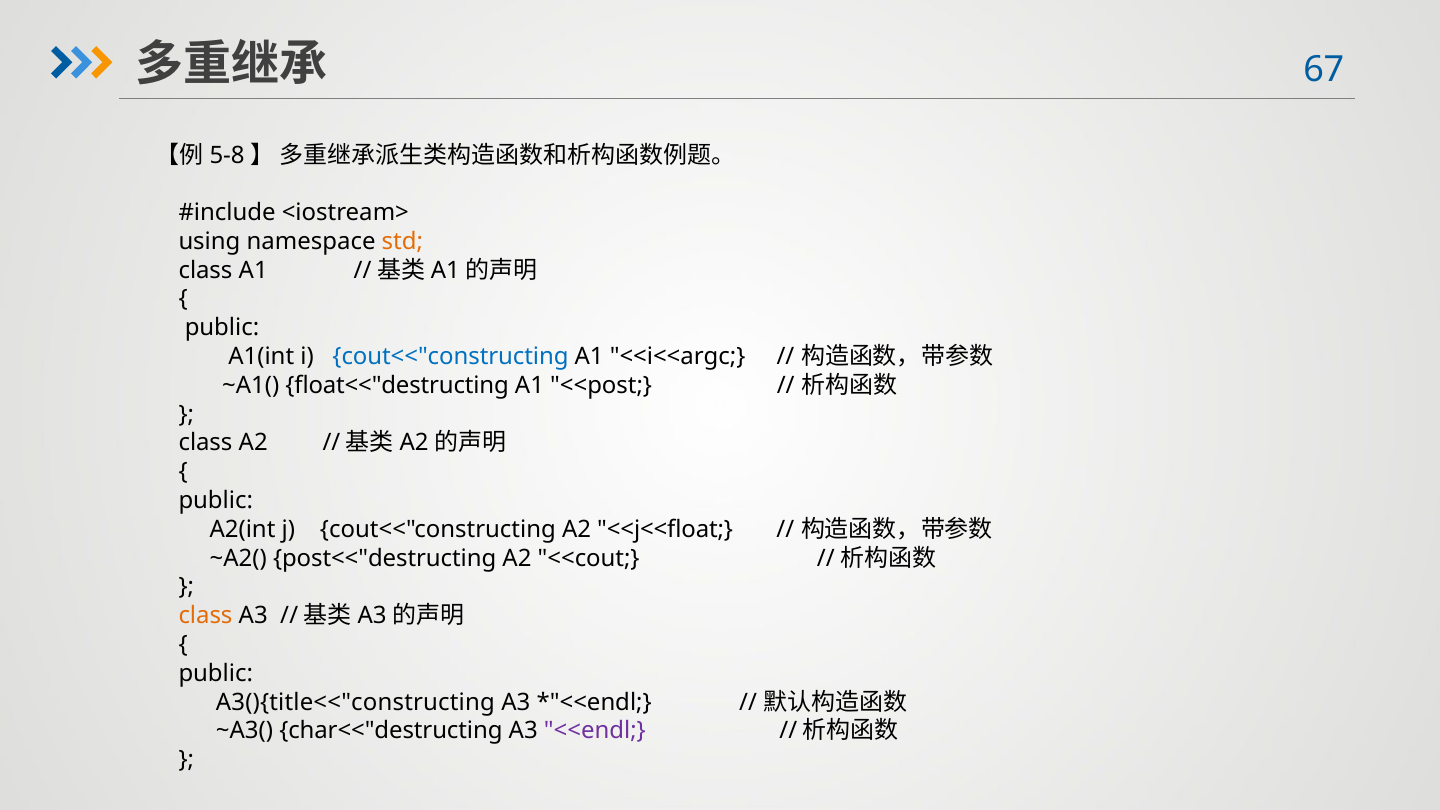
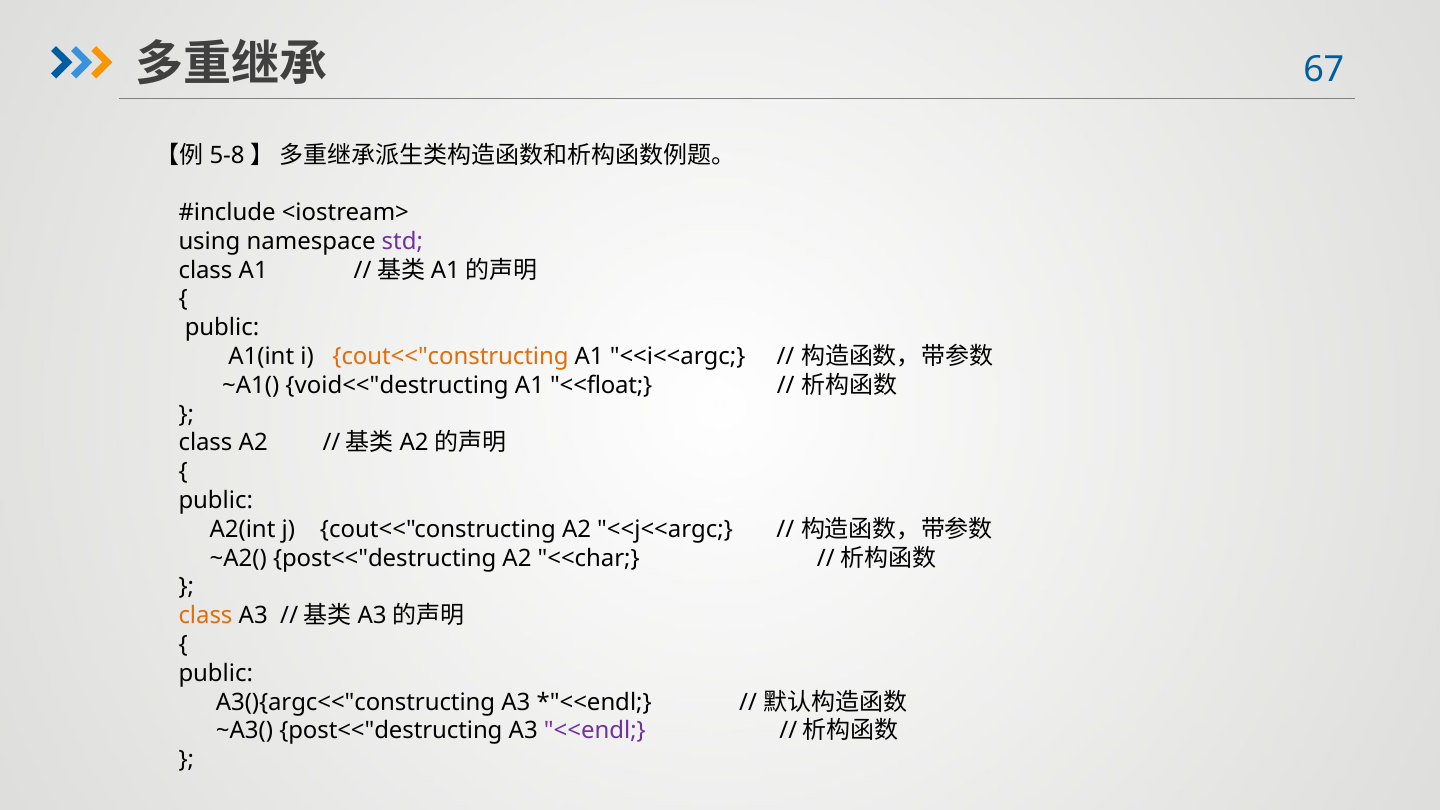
std colour: orange -> purple (402, 241)
cout<<"constructing colour: blue -> orange (451, 357)
float<<"destructing: float<<"destructing -> void<<"destructing (397, 385)
<<post: <<post -> <<float (601, 385)
<<j<<float: <<j<<float -> <<j<<argc (665, 529)
<<cout: <<cout -> <<char (589, 558)
A3(){title<<"constructing: A3(){title<<"constructing -> A3(){argc<<"constructing (356, 702)
~A3( char<<"destructing: char<<"destructing -> post<<"destructing (391, 731)
